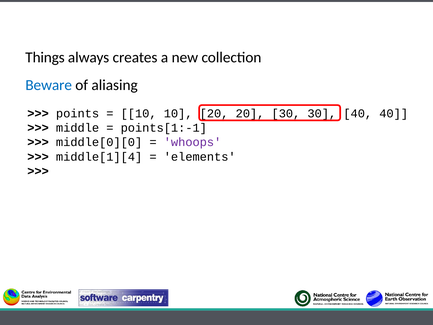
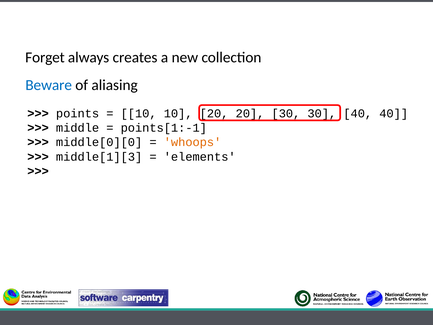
Things: Things -> Forget (45, 57)
whoops colour: purple -> orange (193, 142)
middle[1][4: middle[1][4 -> middle[1][3 (99, 157)
